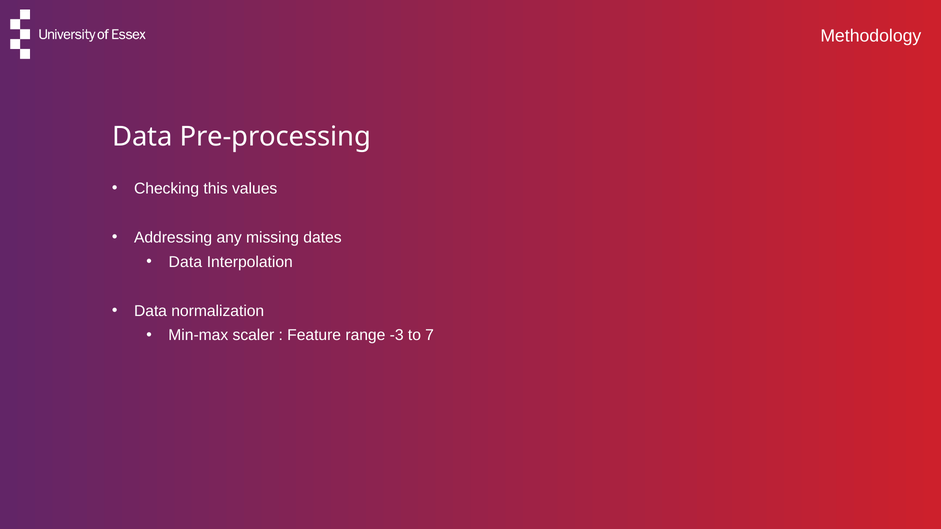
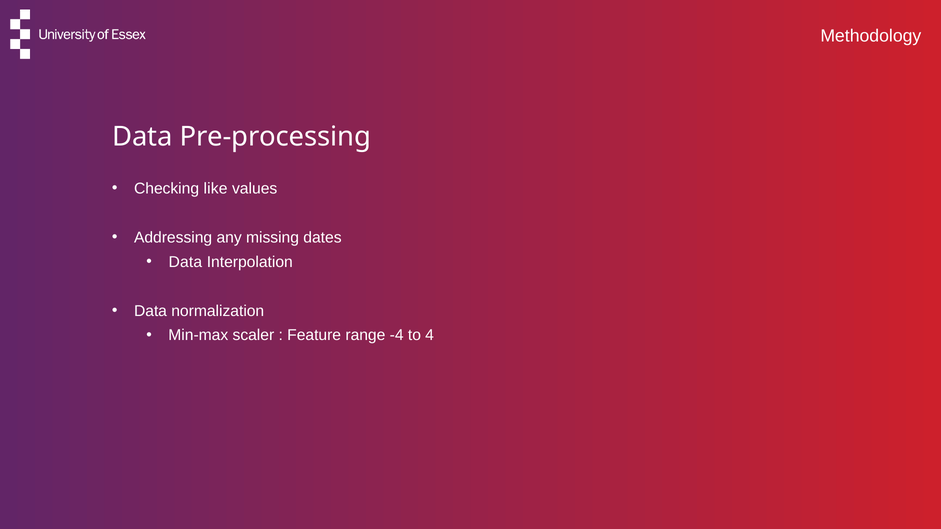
this: this -> like (216, 189)
-3: -3 -> -4 (397, 335)
7: 7 -> 4 (430, 335)
